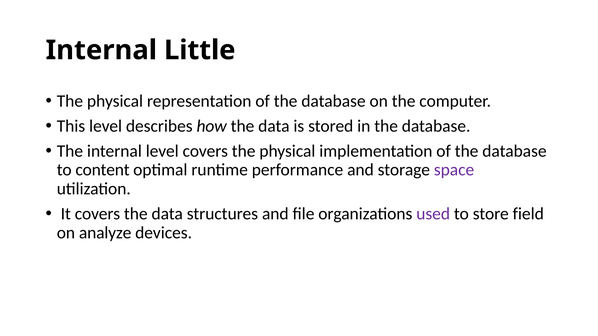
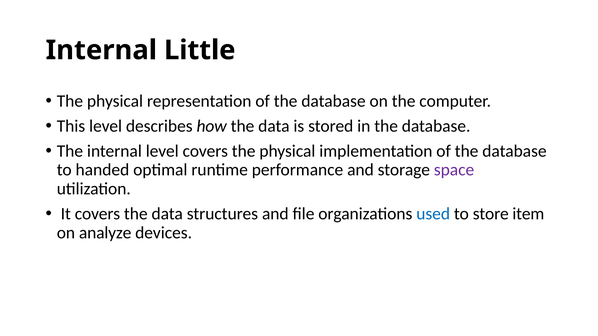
content: content -> handed (102, 170)
used colour: purple -> blue (433, 214)
field: field -> item (528, 214)
